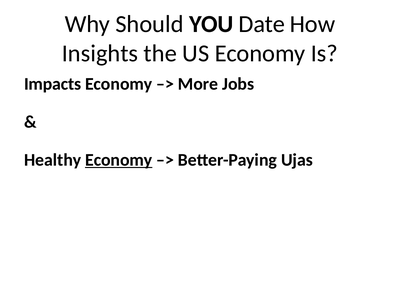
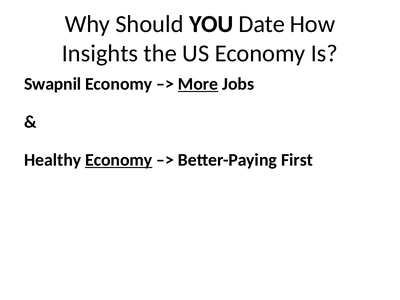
Impacts: Impacts -> Swapnil (53, 84)
More underline: none -> present (198, 84)
Ujas: Ujas -> First (297, 160)
